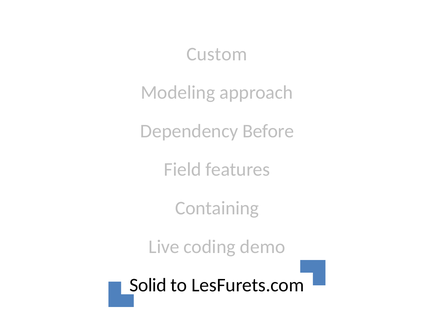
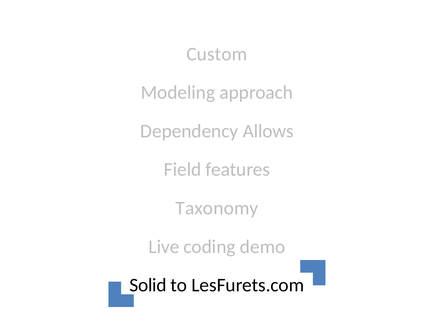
Before: Before -> Allows (268, 131)
Containing: Containing -> Taxonomy (217, 208)
